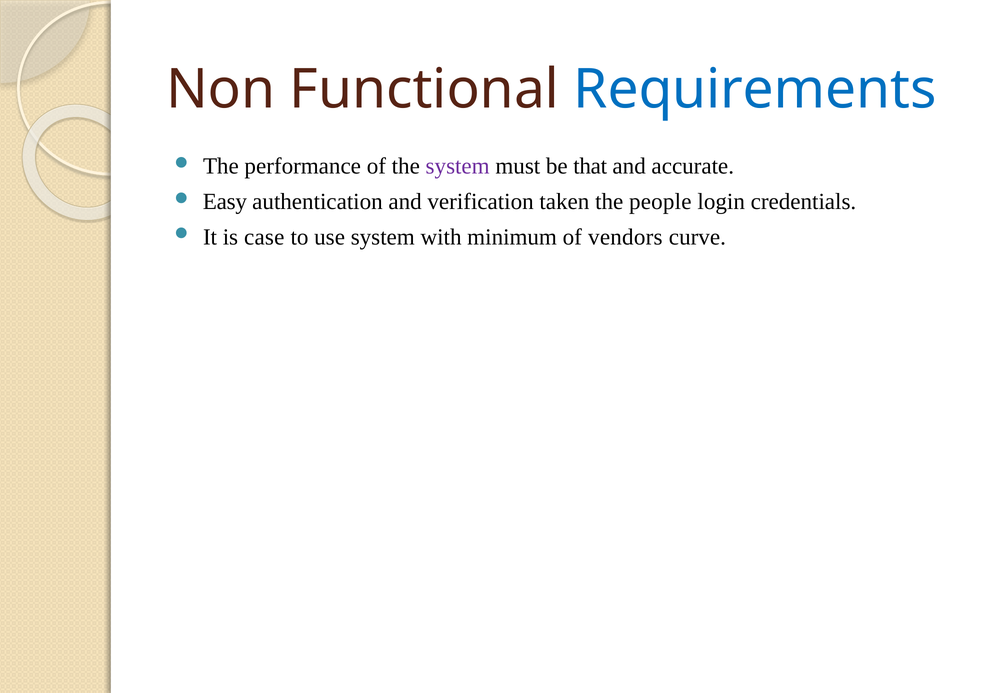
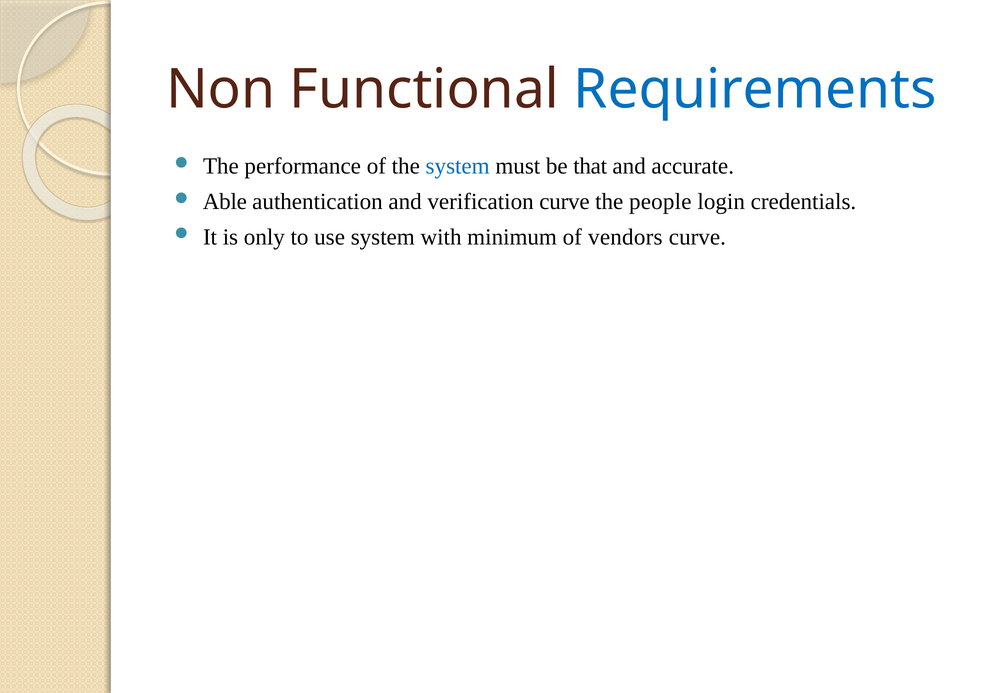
system colour: purple -> blue (458, 166)
Easy: Easy -> Able (225, 202)
verification taken: taken -> curve (564, 202)
case: case -> only (264, 237)
